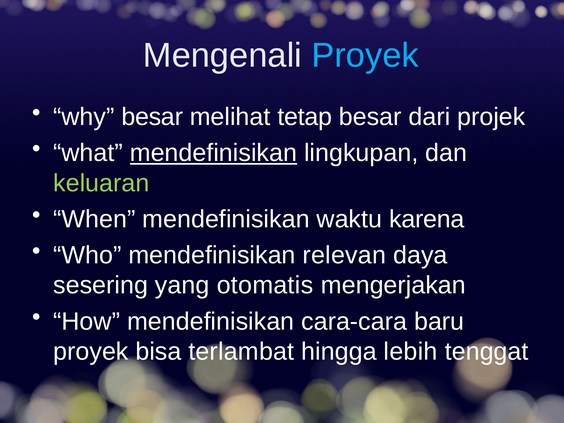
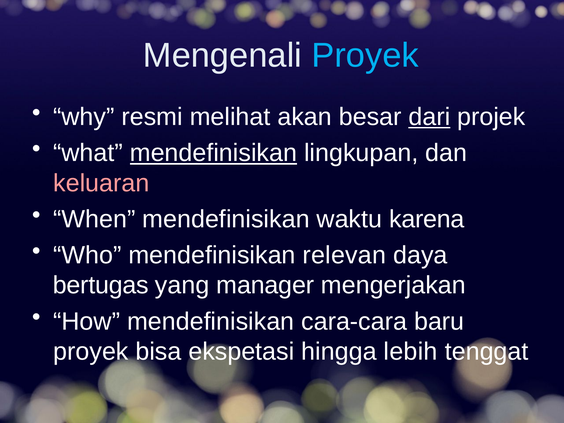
why besar: besar -> resmi (152, 117)
tetap: tetap -> akan (305, 117)
dari underline: none -> present (429, 117)
keluaran colour: light green -> pink (101, 183)
sesering: sesering -> bertugas (101, 285)
otomatis: otomatis -> manager (265, 285)
terlambat: terlambat -> ekspetasi (241, 351)
